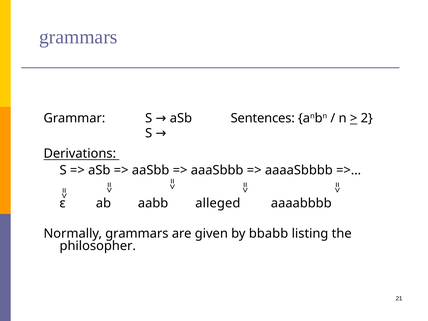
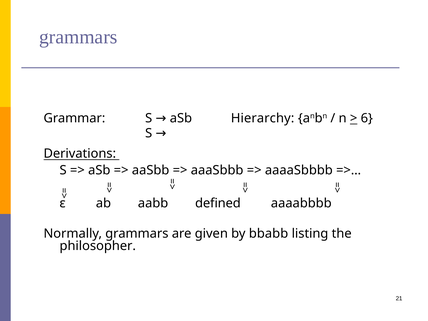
Sentences: Sentences -> Hierarchy (263, 118)
2: 2 -> 6 (367, 118)
alleged: alleged -> defined (218, 203)
